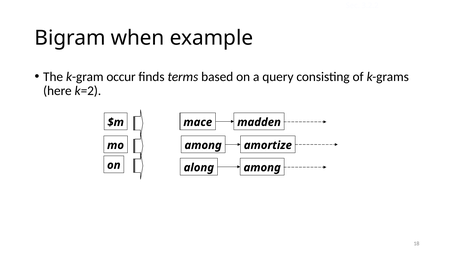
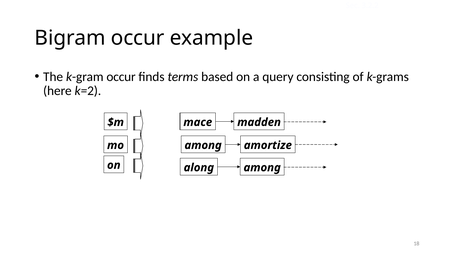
Bigram when: when -> occur (138, 38)
